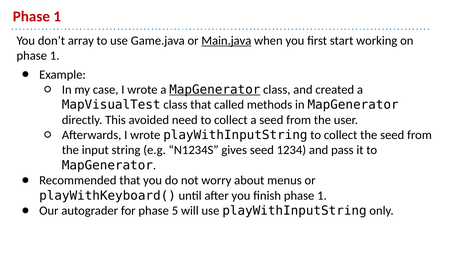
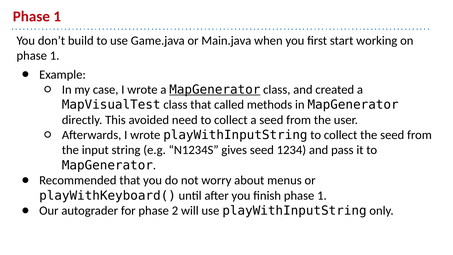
array: array -> build (81, 41)
Main.java underline: present -> none (226, 41)
5: 5 -> 2 (175, 210)
